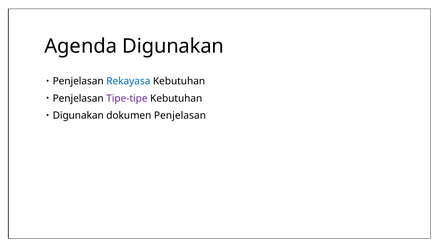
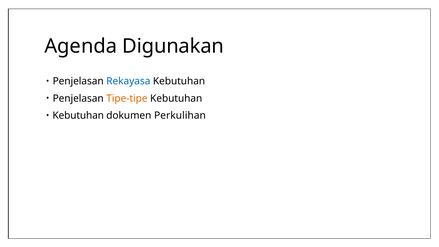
Tipe-tipe colour: purple -> orange (127, 98)
Digunakan: Digunakan -> Kebutuhan (78, 116)
dokumen Penjelasan: Penjelasan -> Perkulihan (180, 116)
